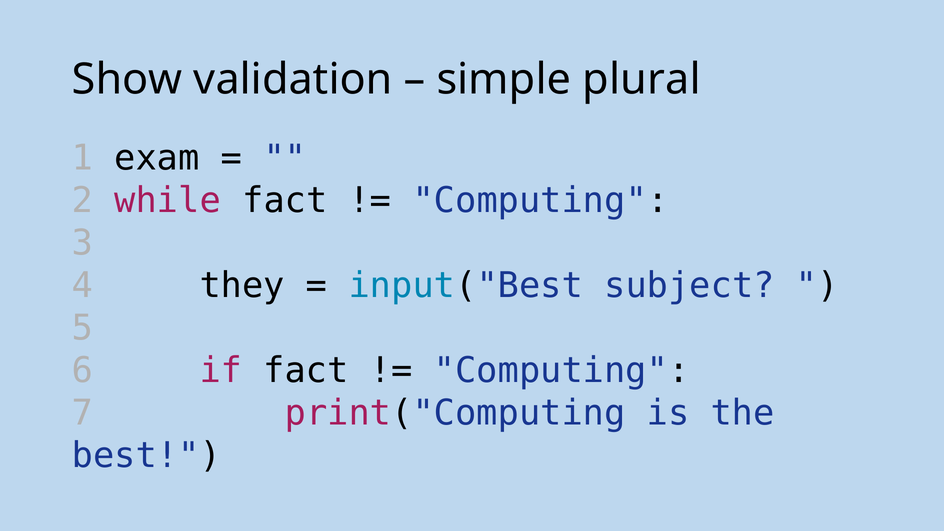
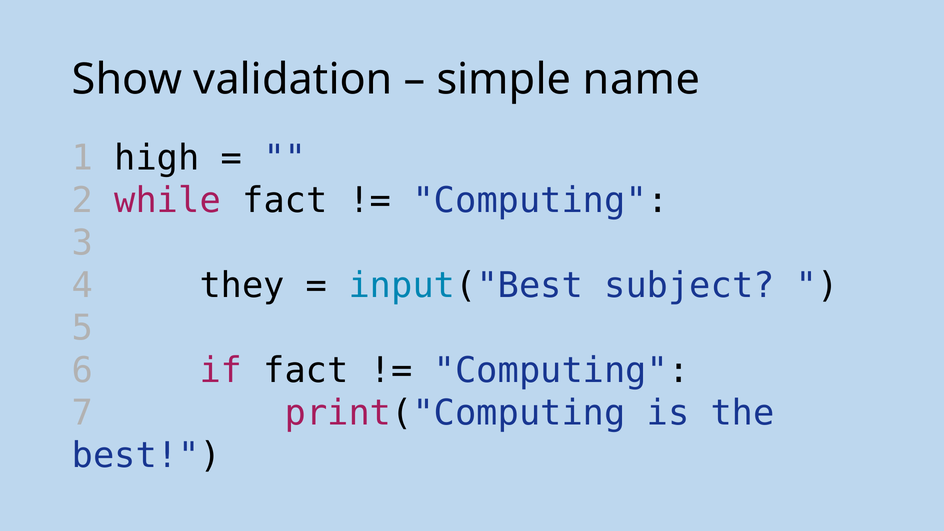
plural: plural -> name (642, 79)
exam: exam -> high (157, 158)
